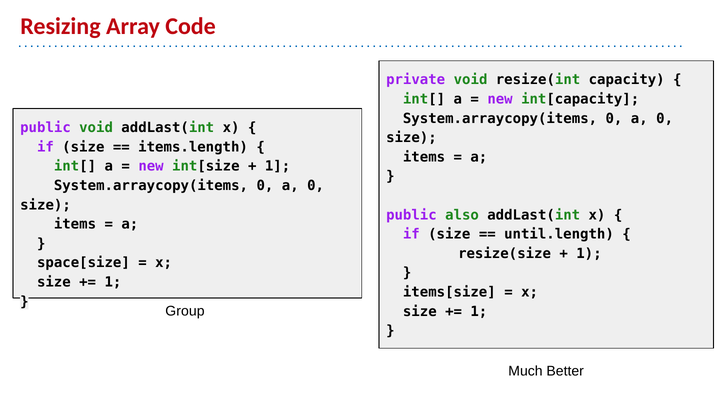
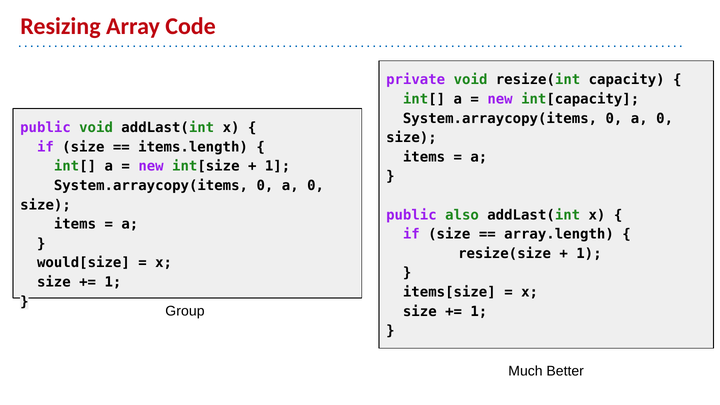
until.length: until.length -> array.length (559, 234)
space[size: space[size -> would[size (83, 263)
